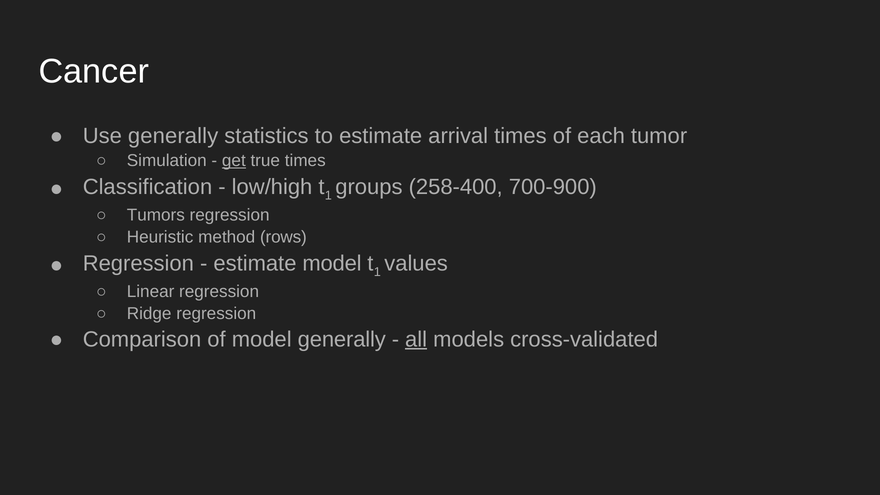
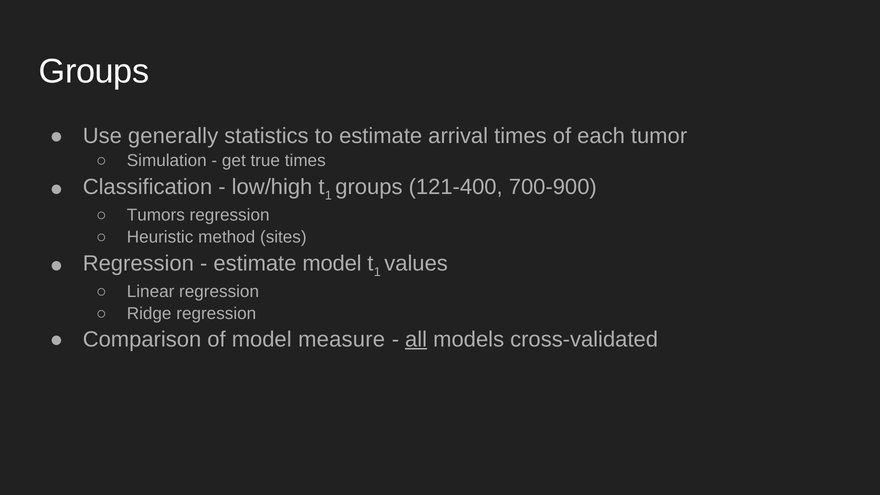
Cancer: Cancer -> Groups (94, 71)
get underline: present -> none (234, 161)
258-400: 258-400 -> 121-400 (456, 187)
rows: rows -> sites (283, 237)
model generally: generally -> measure (342, 339)
